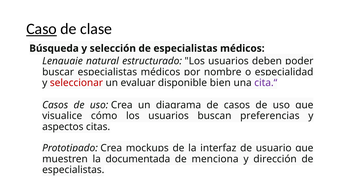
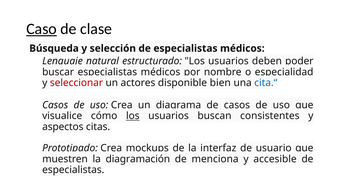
evaluar: evaluar -> actores (138, 83)
cita.“ colour: purple -> blue (266, 83)
los underline: none -> present (133, 116)
preferencias: preferencias -> consistentes (270, 116)
documentada: documentada -> diagramación (138, 159)
dirección: dirección -> accesible (275, 159)
